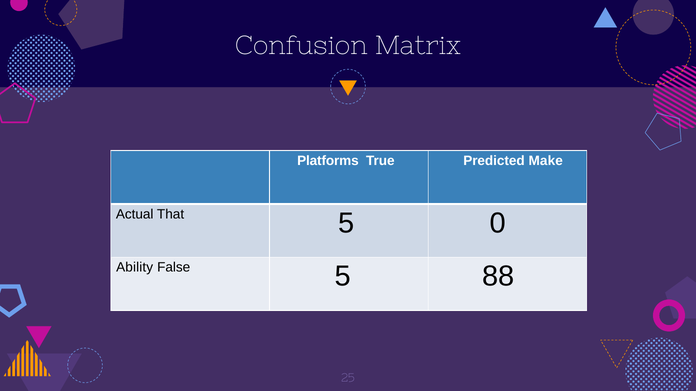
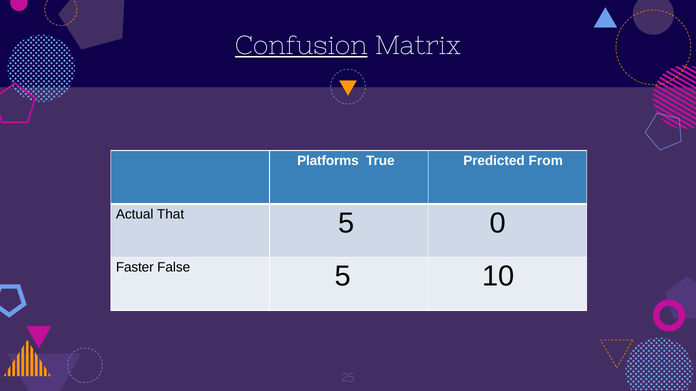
Confusion underline: none -> present (301, 45)
Make: Make -> From (546, 161)
Ability: Ability -> Faster (135, 268)
88: 88 -> 10 (498, 277)
